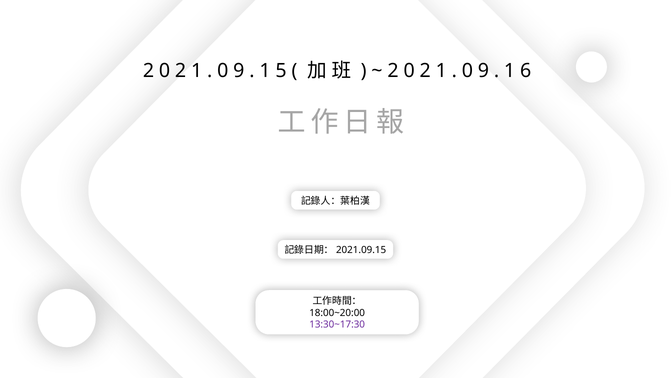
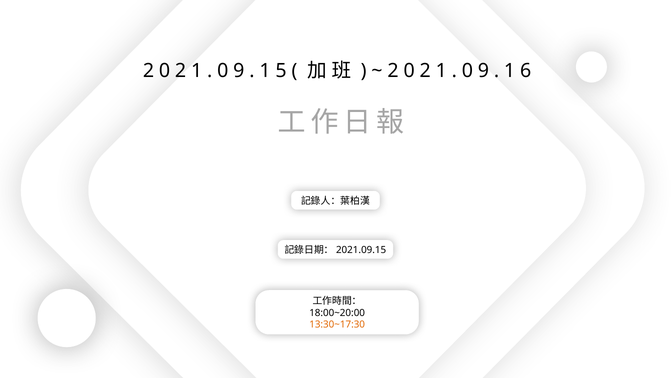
13:30~17:30 colour: purple -> orange (337, 324)
